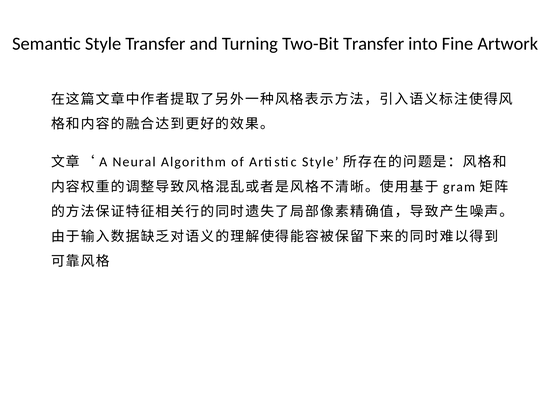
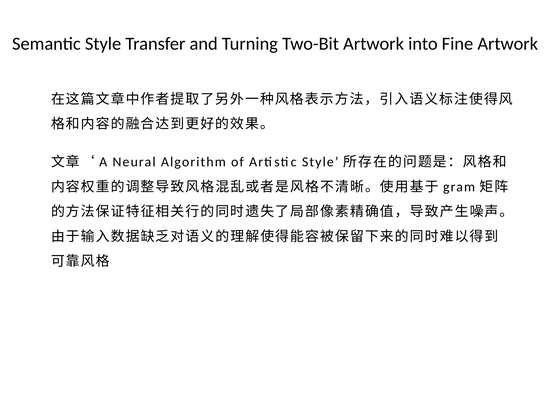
Two-Bit Transfer: Transfer -> Artwork (374, 44)
